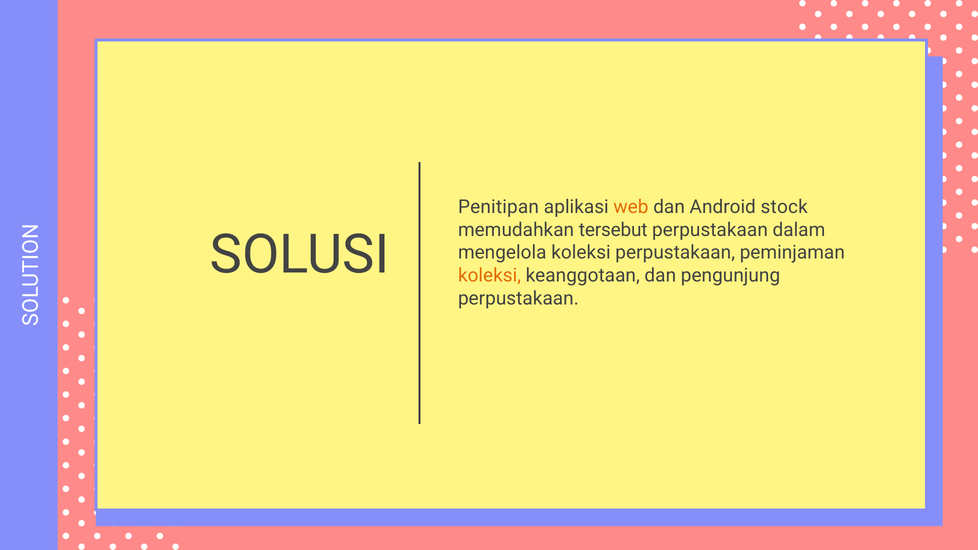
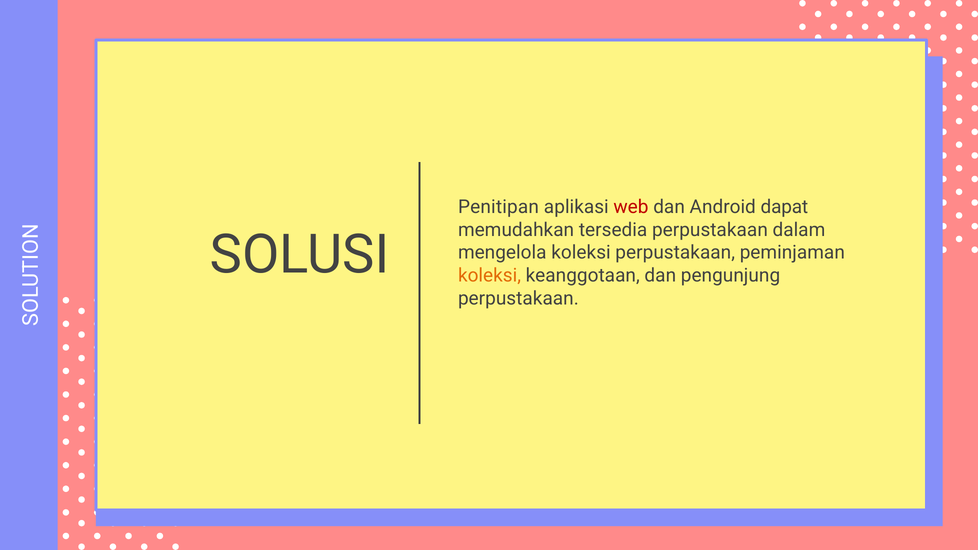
web colour: orange -> red (631, 207)
stock: stock -> dapat (784, 207)
tersebut: tersebut -> tersedia (613, 230)
